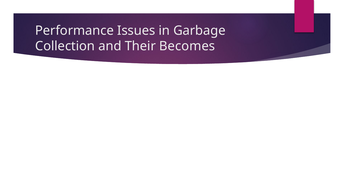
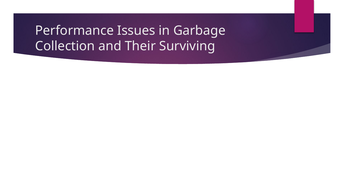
Becomes: Becomes -> Surviving (187, 46)
